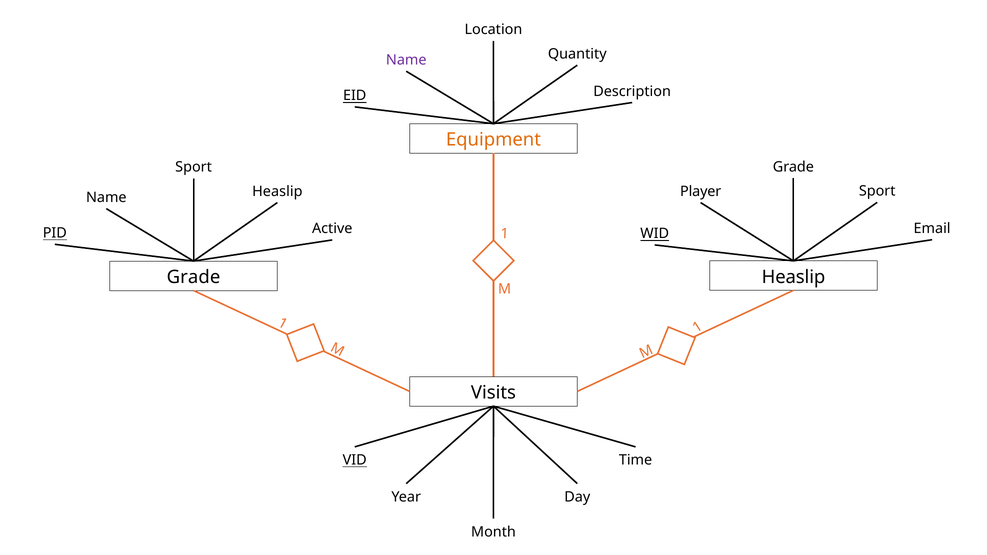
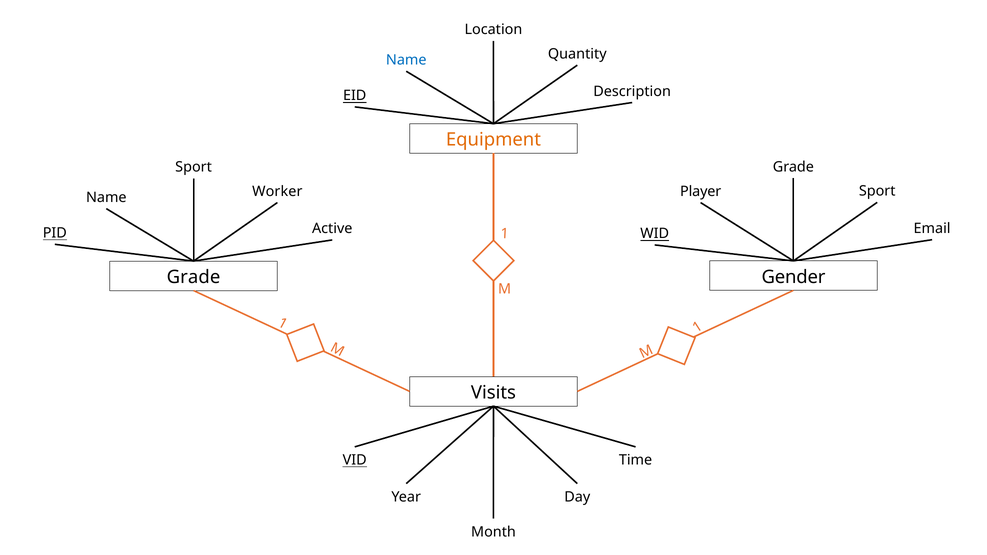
Name colour: purple -> blue (406, 60)
Heaslip: Heaslip -> Worker (277, 191)
Heaslip: Heaslip -> Gender (794, 277)
